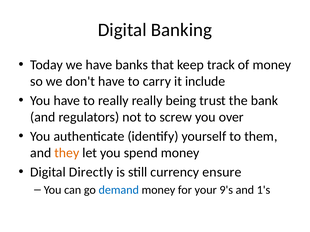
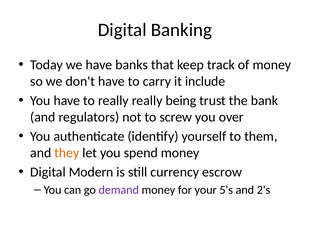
Directly: Directly -> Modern (91, 173)
ensure: ensure -> escrow (222, 173)
demand colour: blue -> purple (119, 190)
9's: 9's -> 5's (226, 190)
1's: 1's -> 2's (264, 190)
